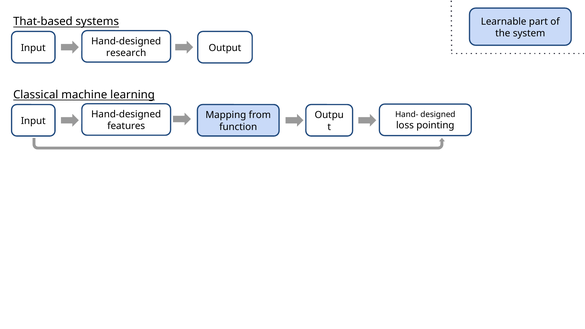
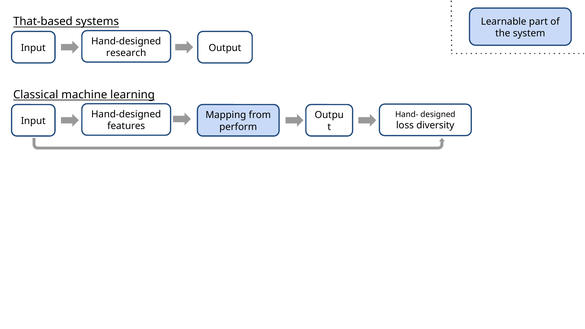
pointing: pointing -> diversity (435, 125)
function: function -> perform (238, 127)
